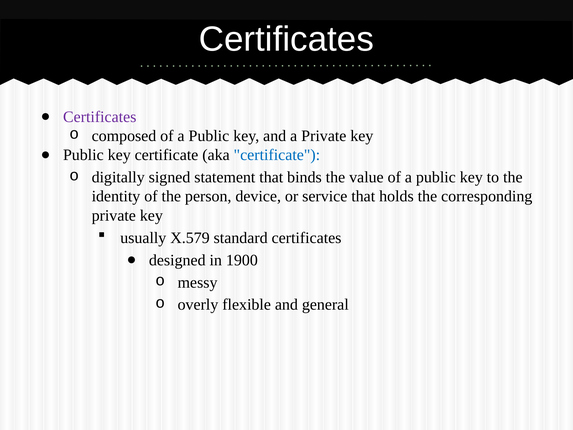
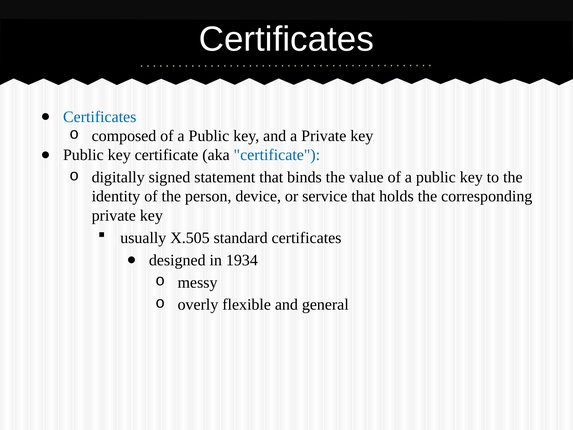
Certificates colour: purple -> blue (100, 117)
X.579: X.579 -> X.505 (190, 238)
1900: 1900 -> 1934 (242, 260)
